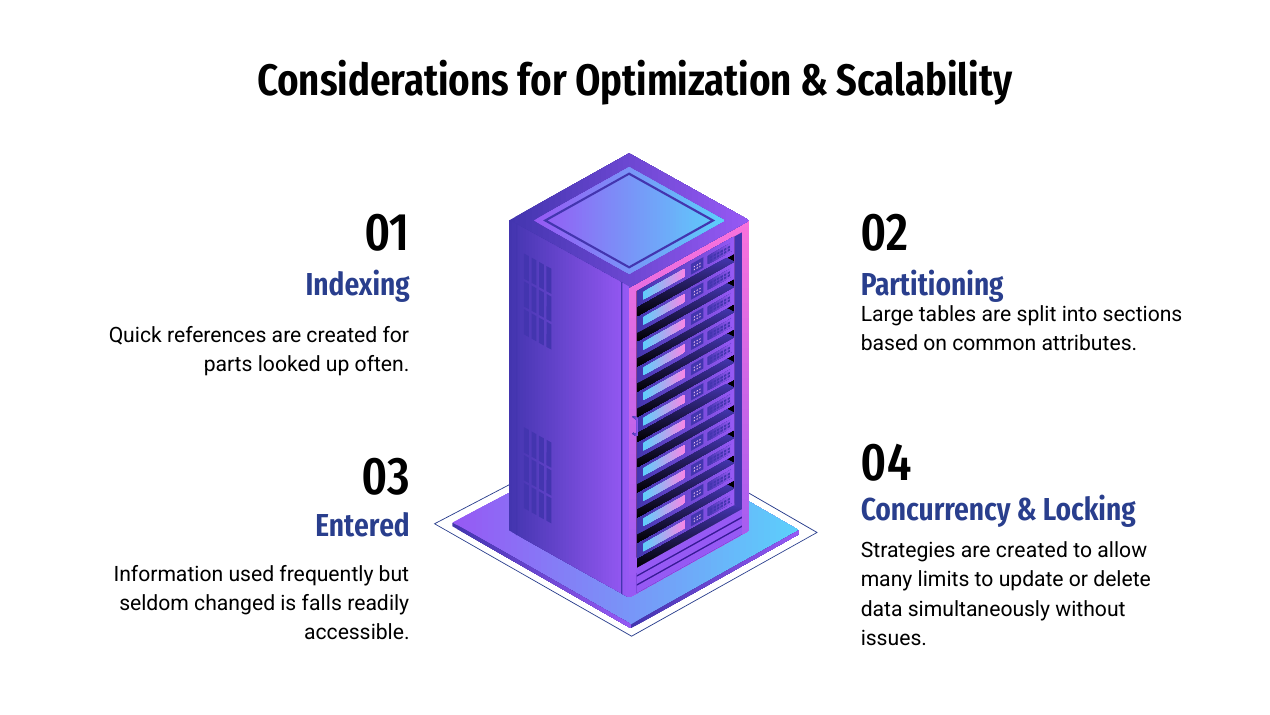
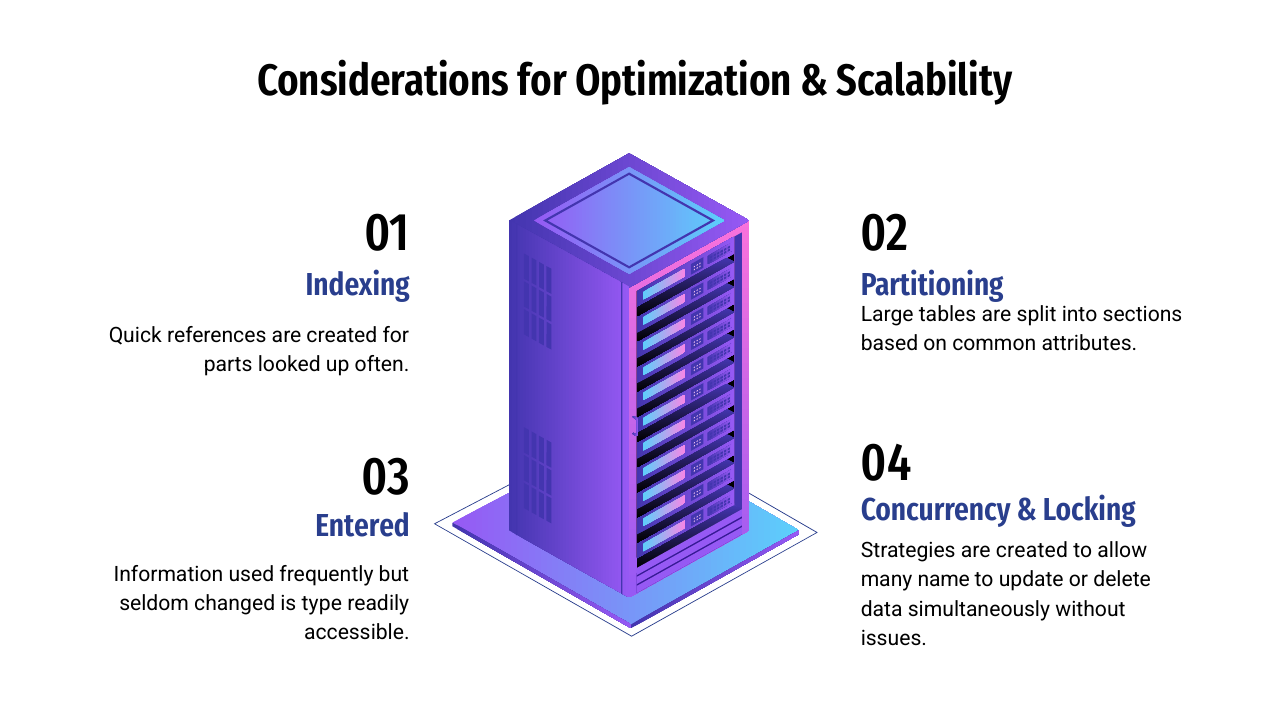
limits: limits -> name (944, 580)
falls: falls -> type (322, 603)
